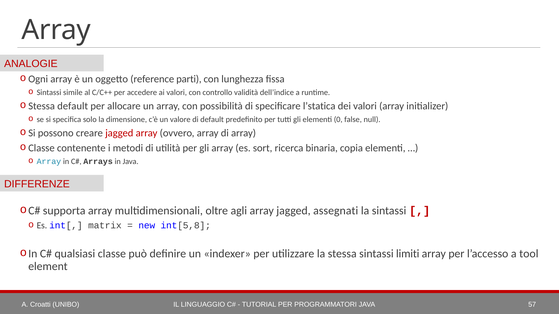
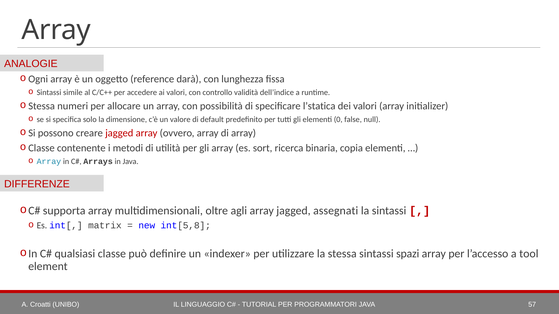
parti: parti -> darà (189, 79)
default: default -> numeri (73, 106)
limiti: limiti -> spazi (408, 254)
